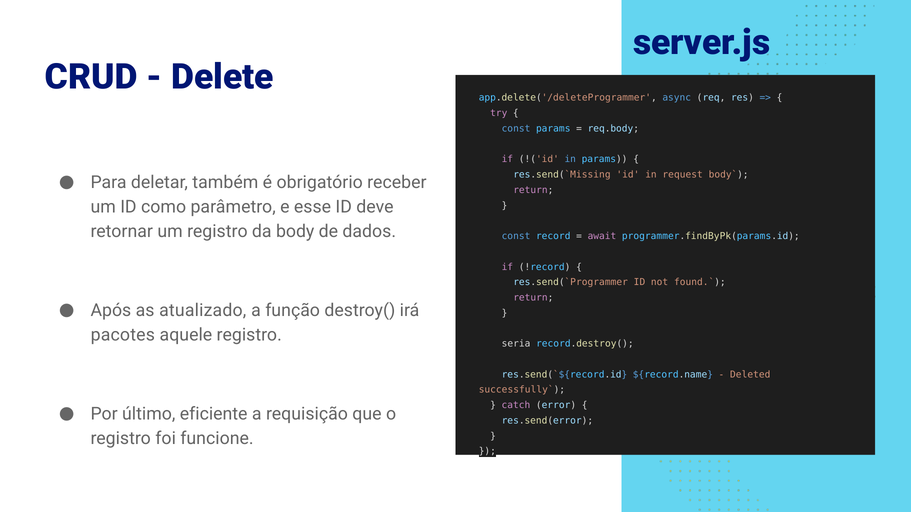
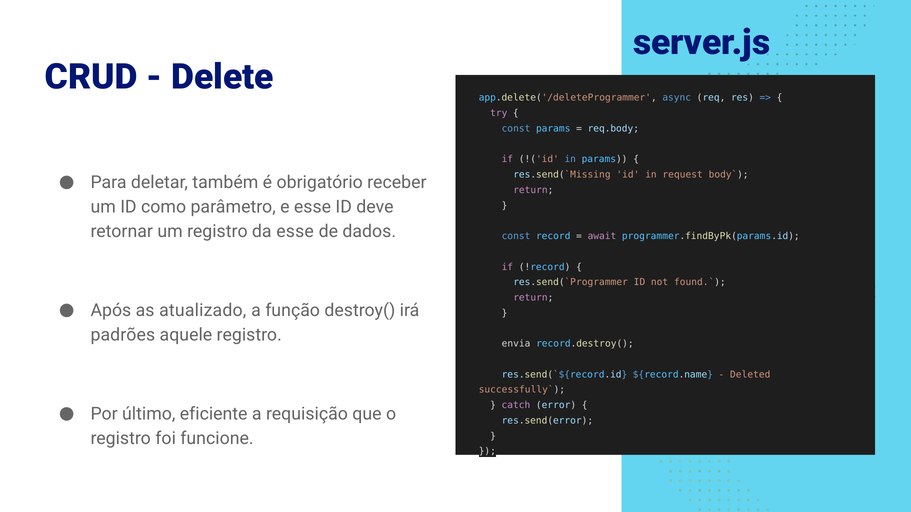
da body: body -> esse (295, 231)
pacotes: pacotes -> padrões (123, 335)
seria: seria -> envia (516, 344)
